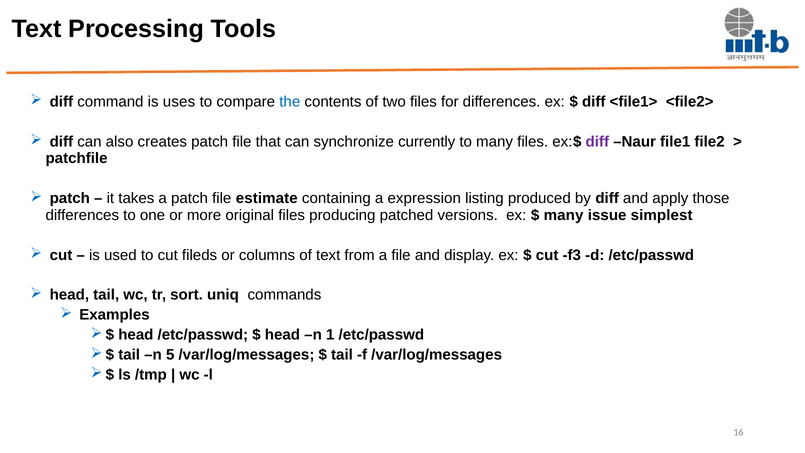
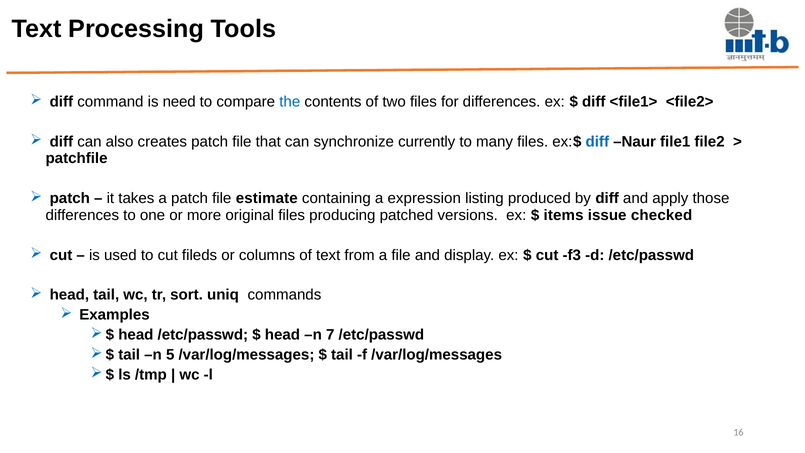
uses: uses -> need (179, 102)
diff colour: purple -> blue (597, 141)
many: many -> items (564, 215)
simplest: simplest -> checked (662, 215)
1: 1 -> 7 (330, 335)
